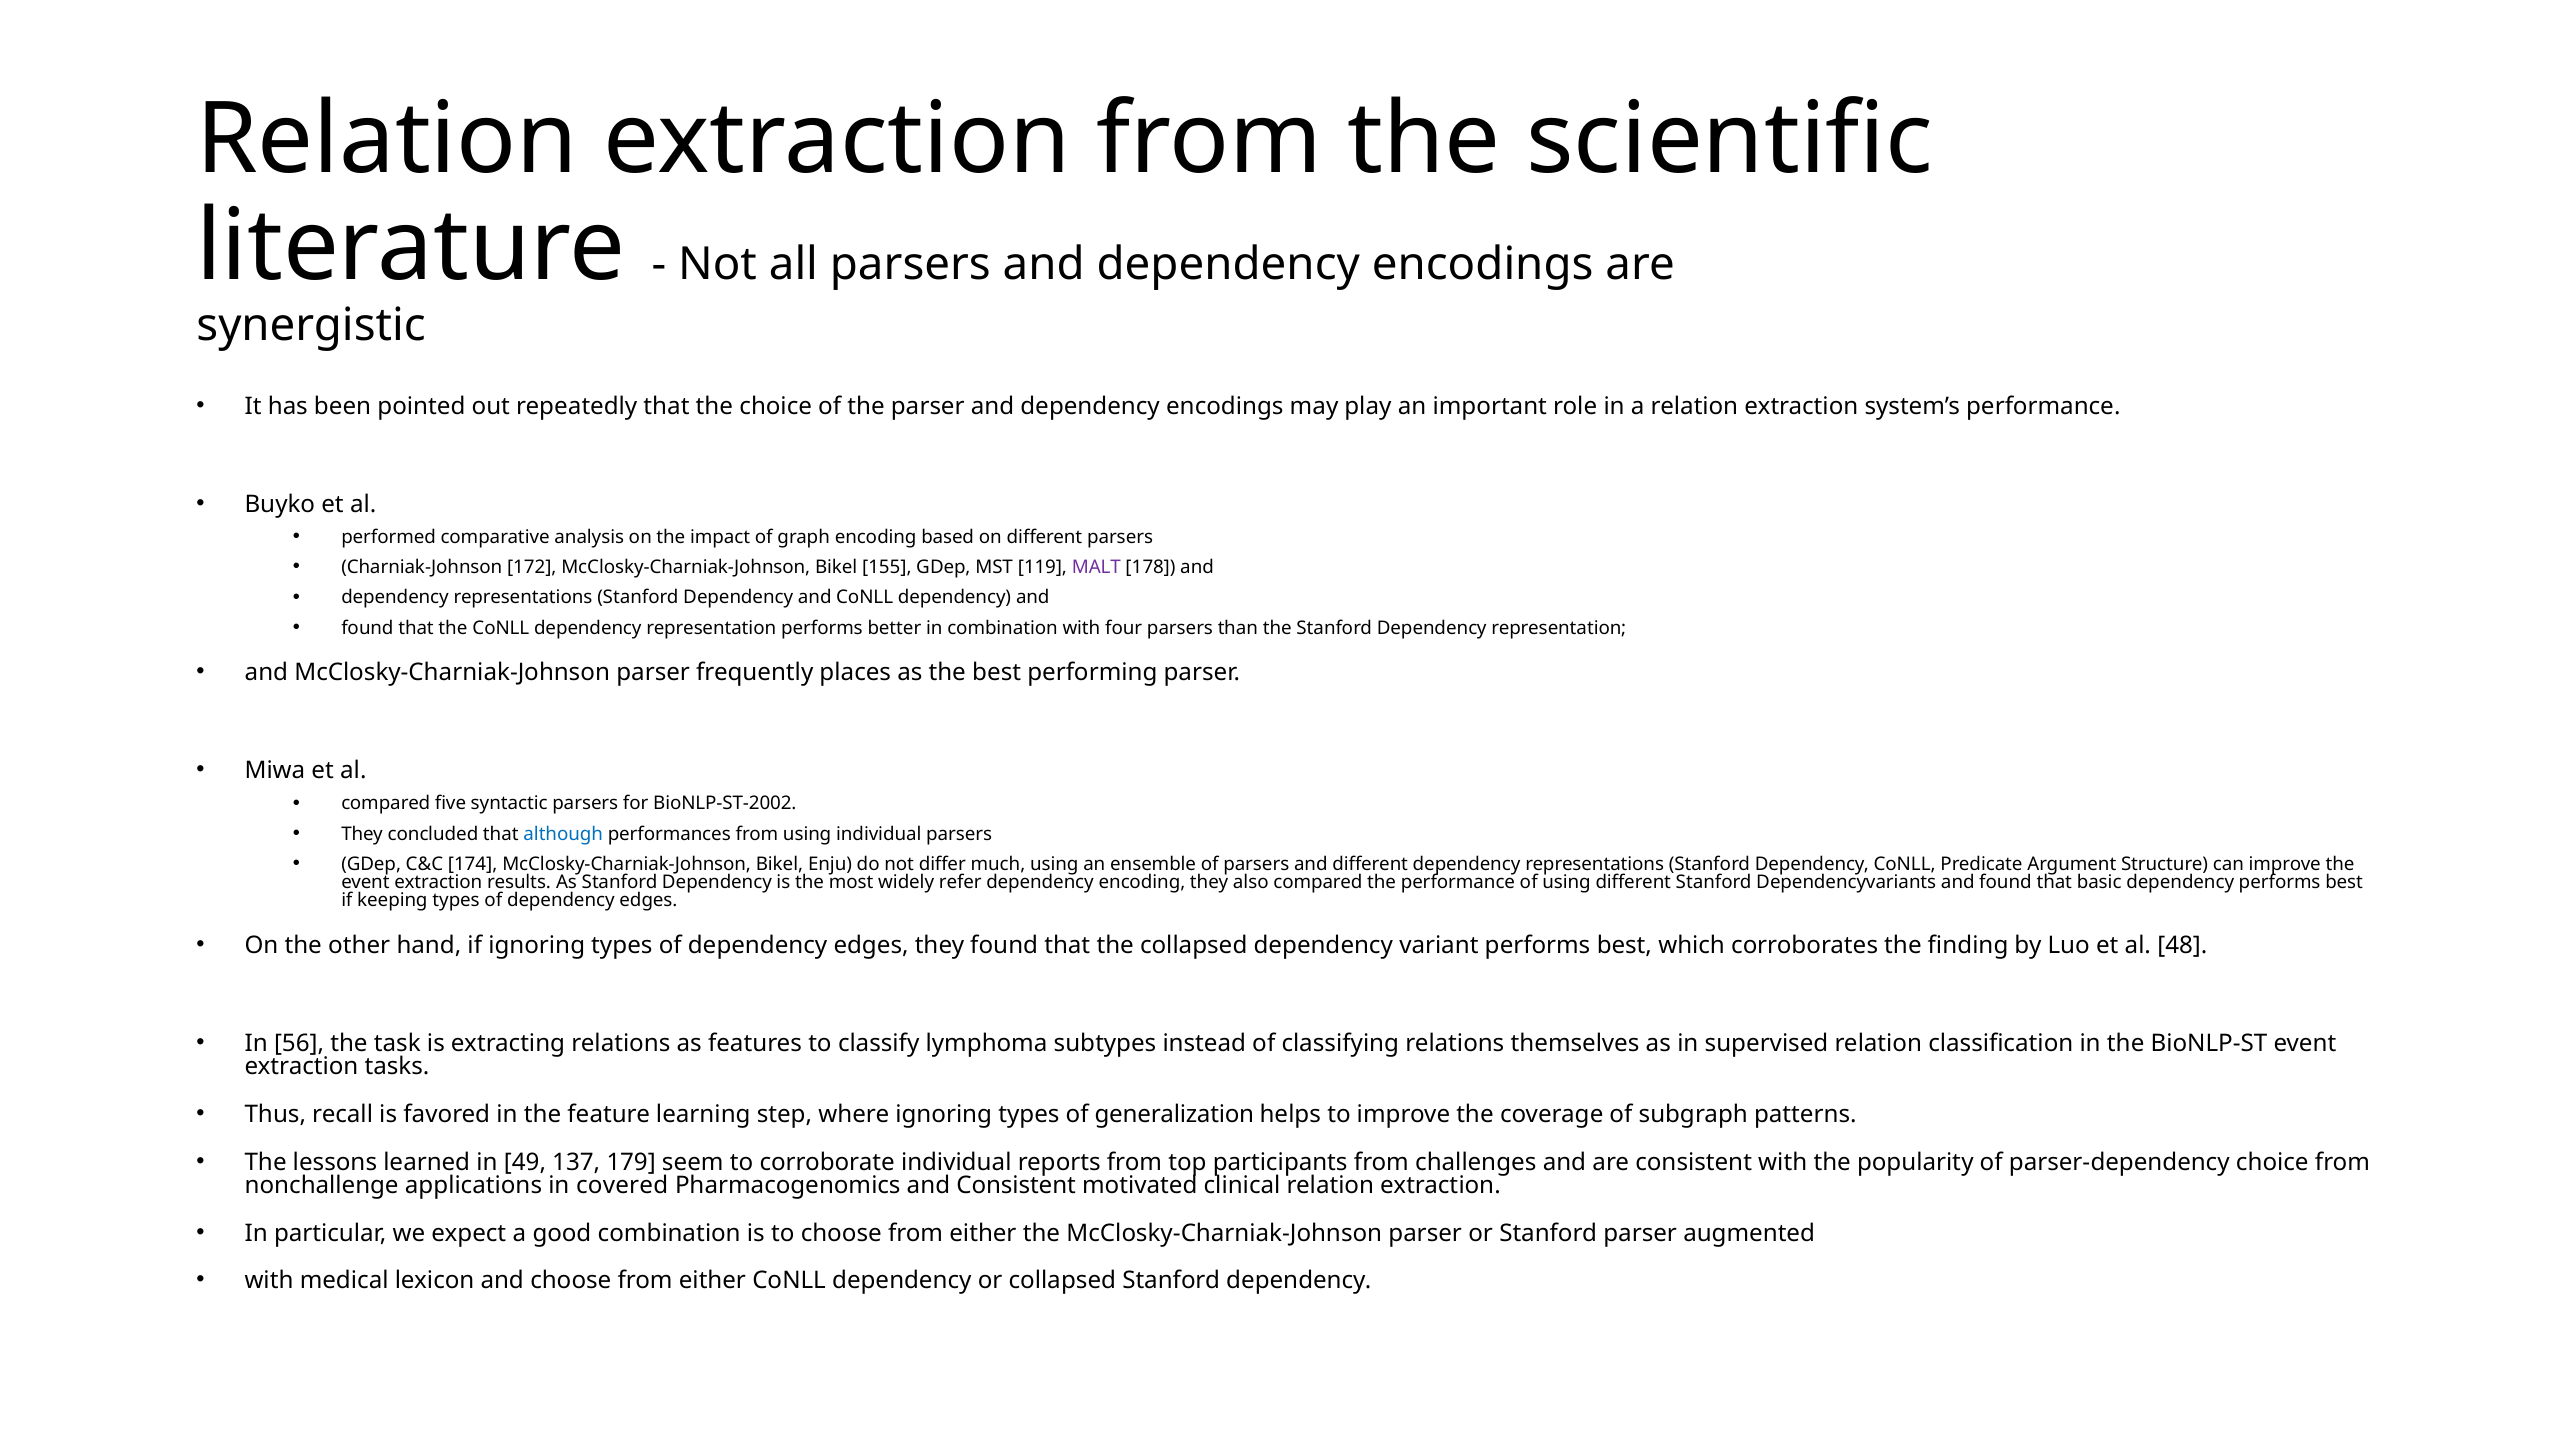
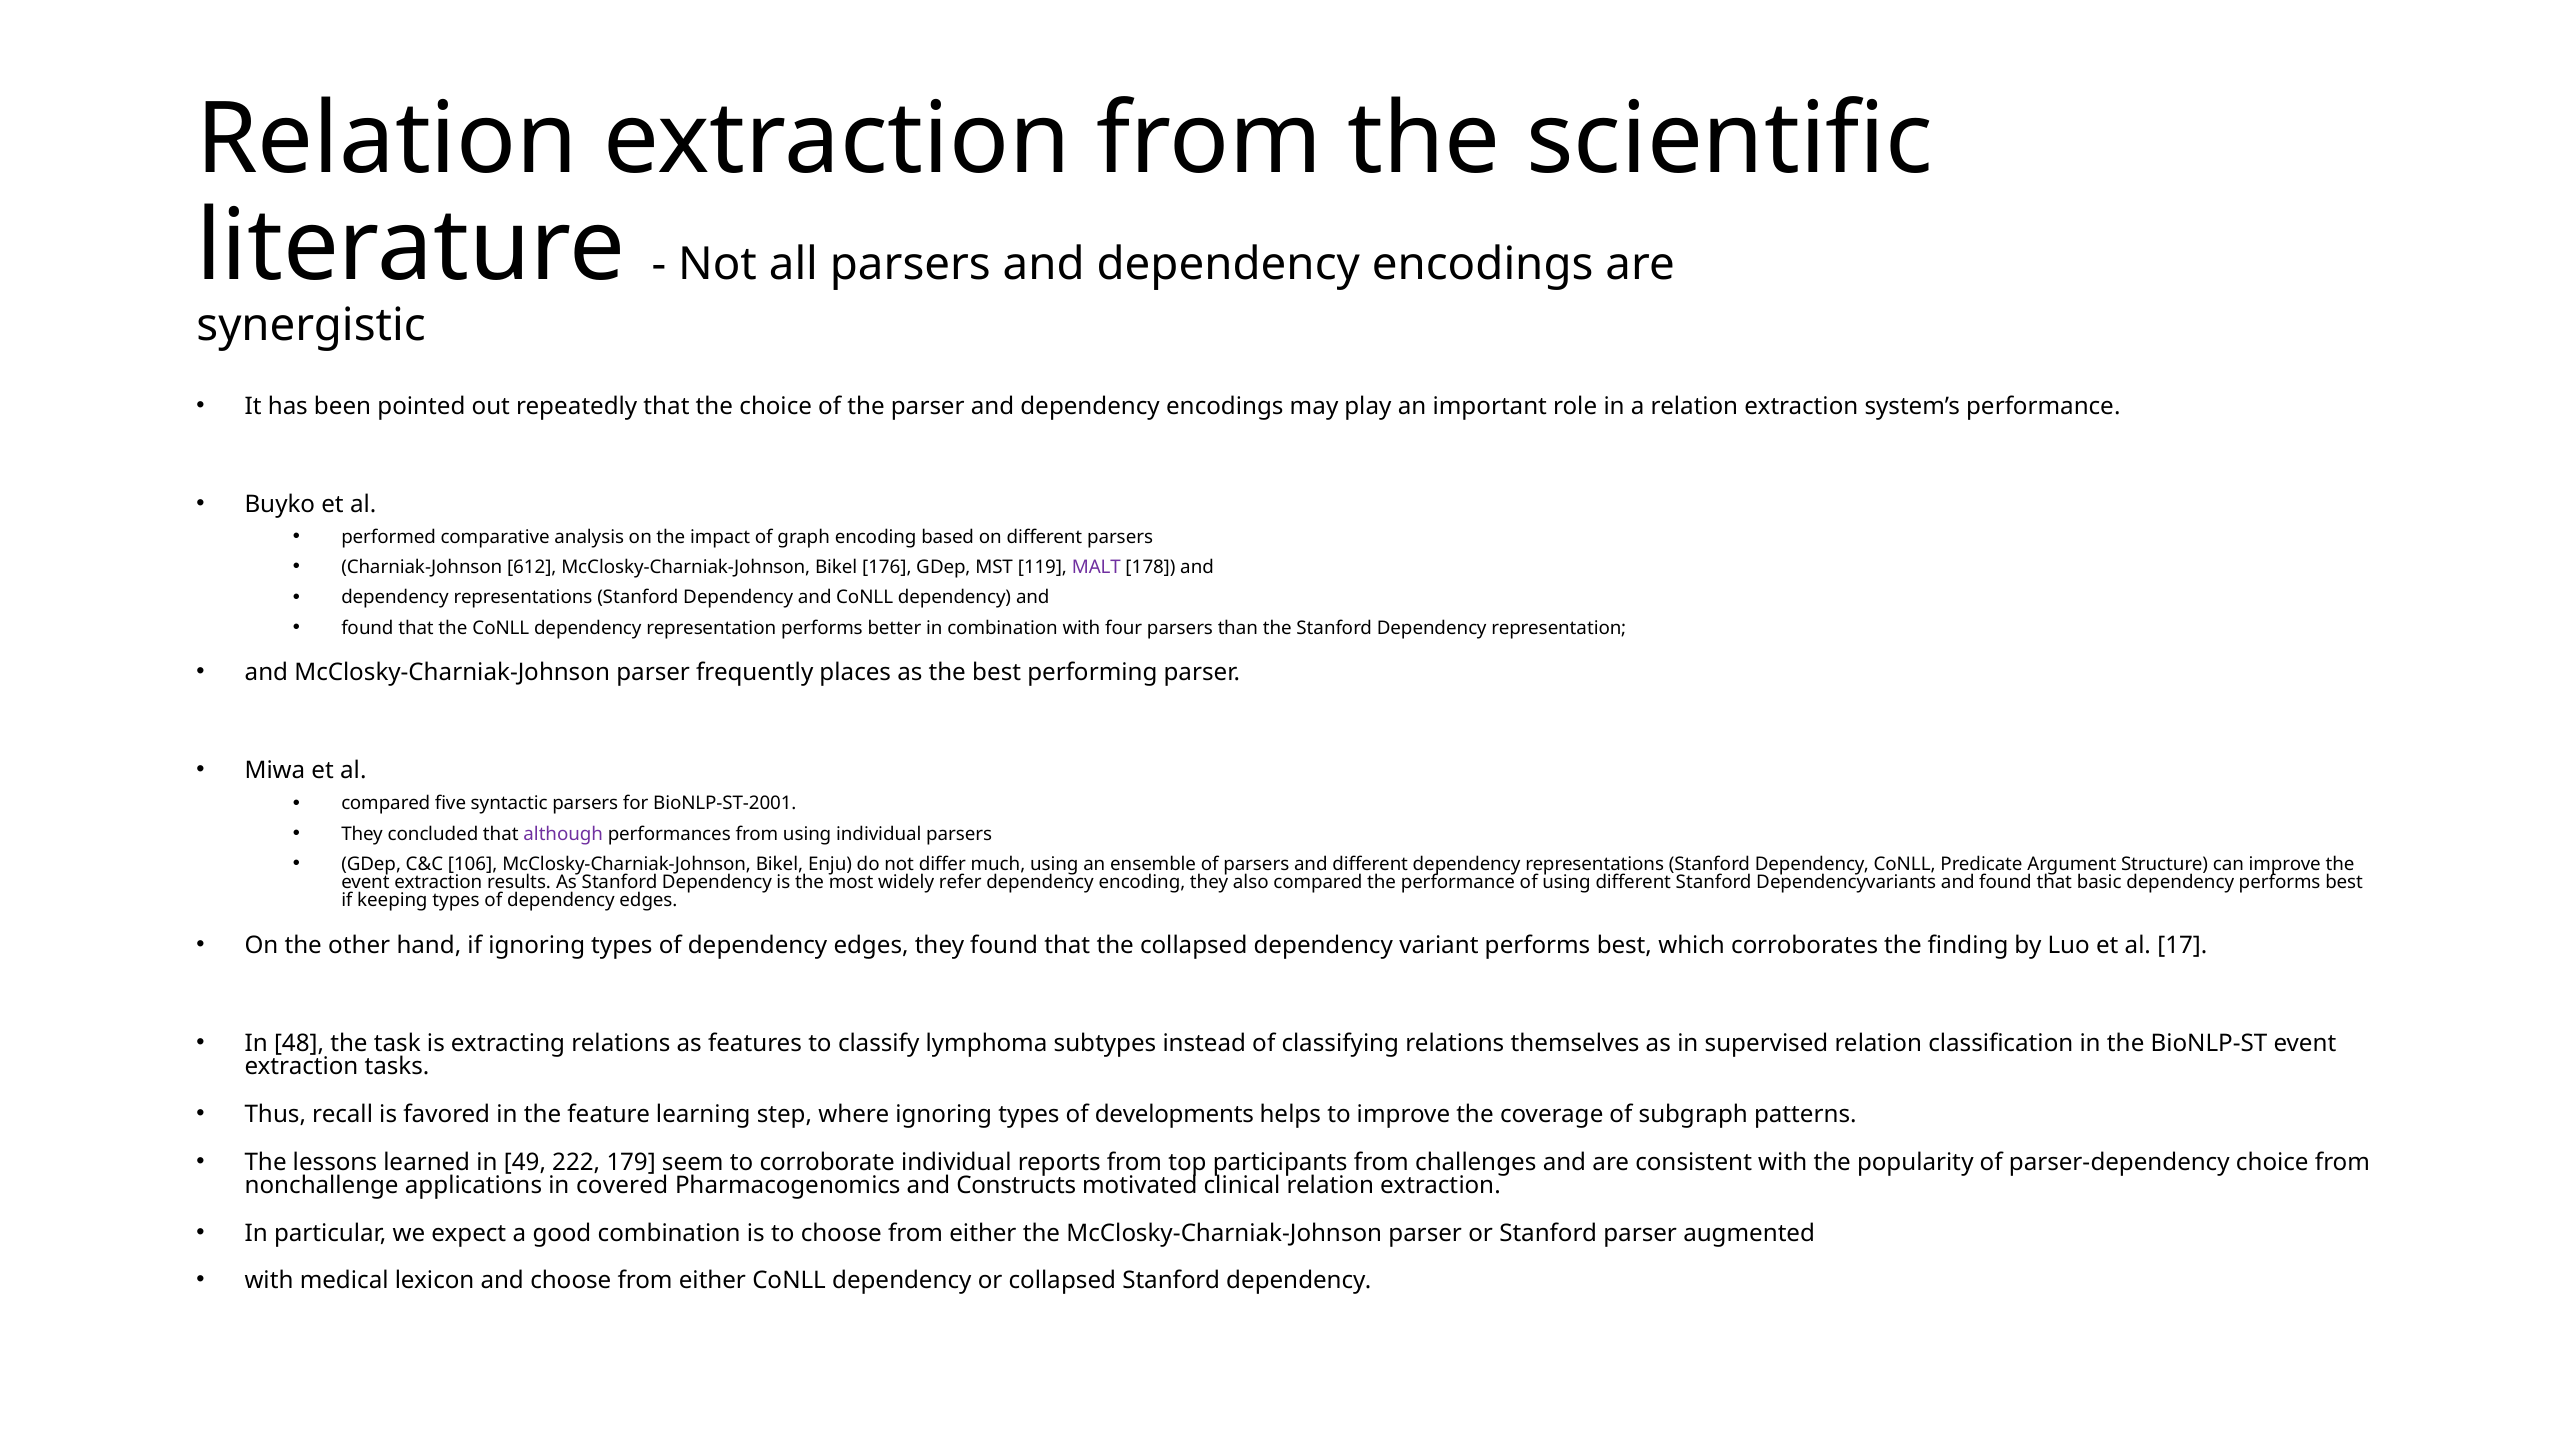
172: 172 -> 612 (532, 567)
155: 155 -> 176 (887, 567)
BioNLP-ST-2002: BioNLP-ST-2002 -> BioNLP-ST-2001 (725, 804)
although colour: blue -> purple (563, 834)
174: 174 -> 106 (473, 864)
48: 48 -> 17 (2182, 946)
56: 56 -> 48 (299, 1043)
generalization: generalization -> developments (1174, 1114)
137: 137 -> 222 (576, 1162)
and Consistent: Consistent -> Constructs (1016, 1186)
